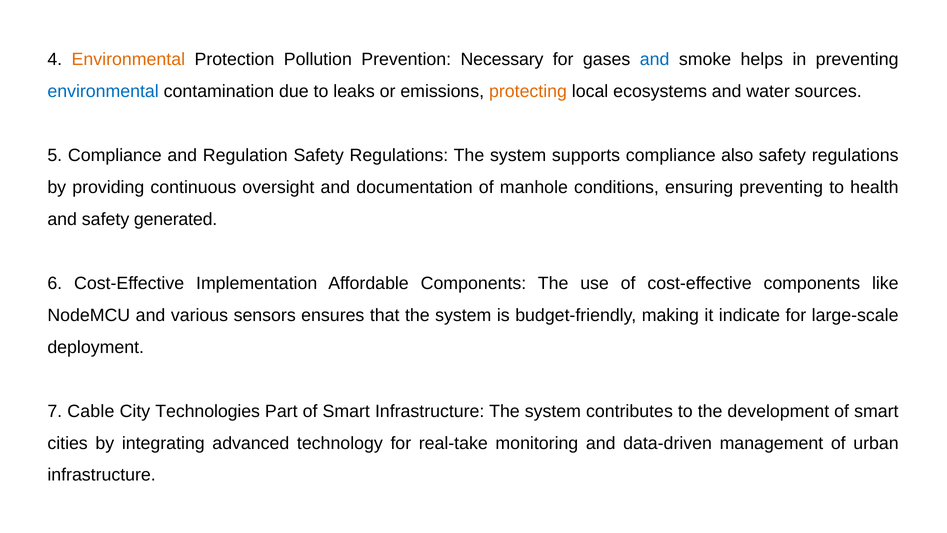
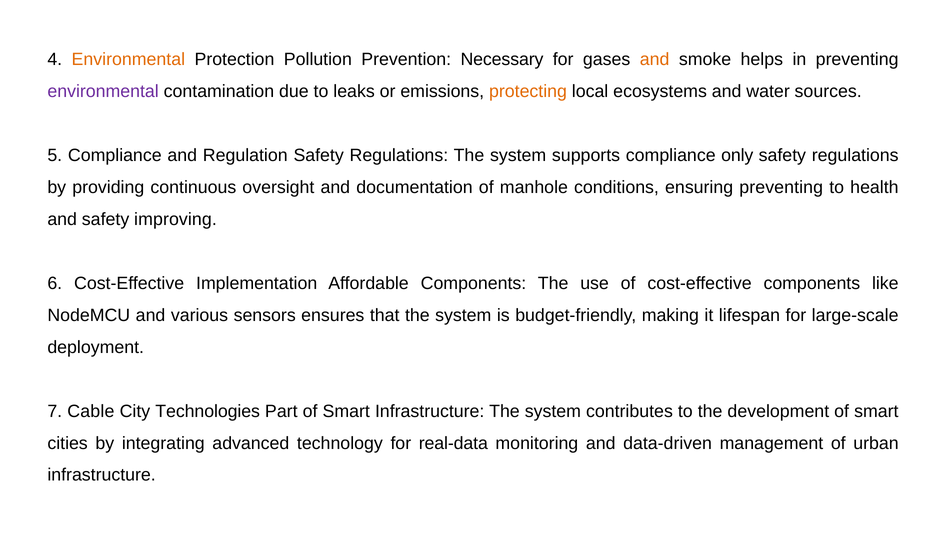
and colour: blue -> orange (655, 59)
environmental colour: blue -> purple (103, 91)
also: also -> only (737, 155)
generated: generated -> improving (175, 219)
indicate: indicate -> lifespan (749, 315)
real-take: real-take -> real-data (453, 443)
